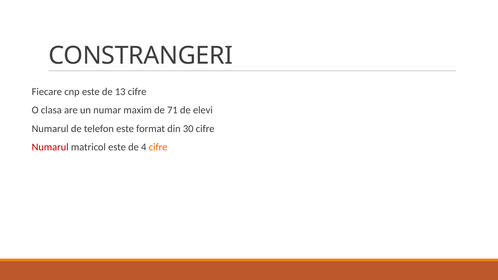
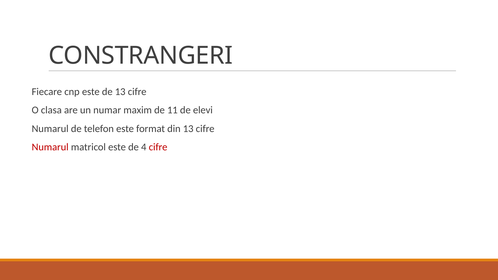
71: 71 -> 11 (172, 110)
din 30: 30 -> 13 (188, 129)
cifre colour: orange -> red (158, 147)
